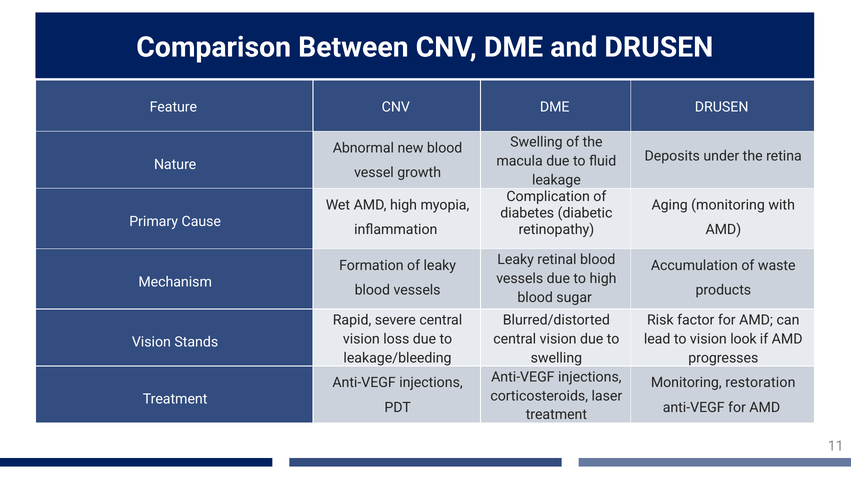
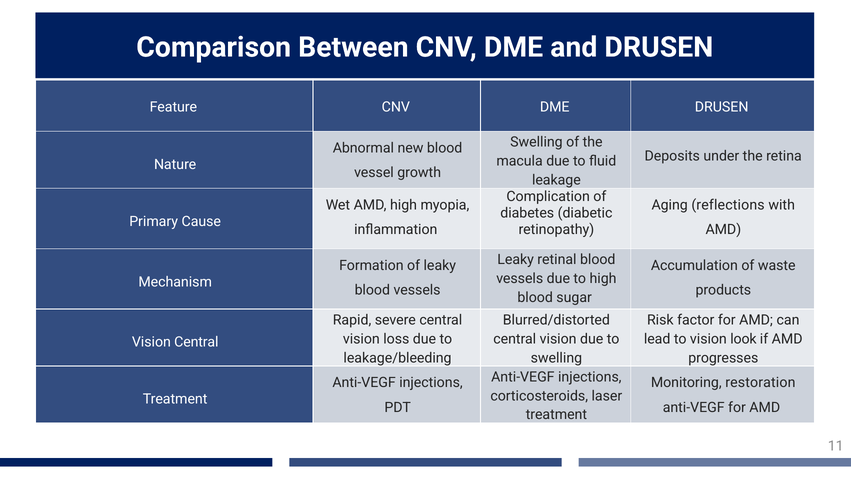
Aging monitoring: monitoring -> reflections (728, 205)
Vision Stands: Stands -> Central (196, 342)
